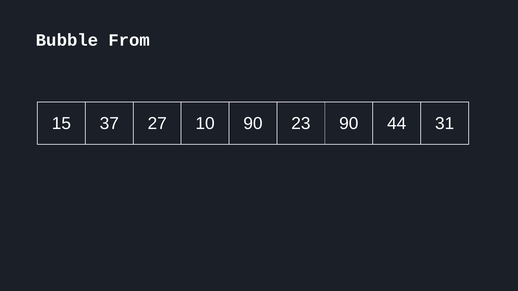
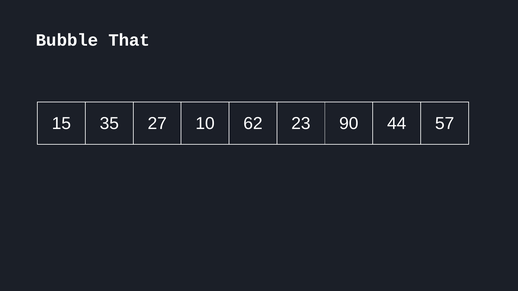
From: From -> That (129, 40)
37: 37 -> 35 (109, 124)
10 90: 90 -> 62 (253, 124)
31: 31 -> 57 (445, 124)
